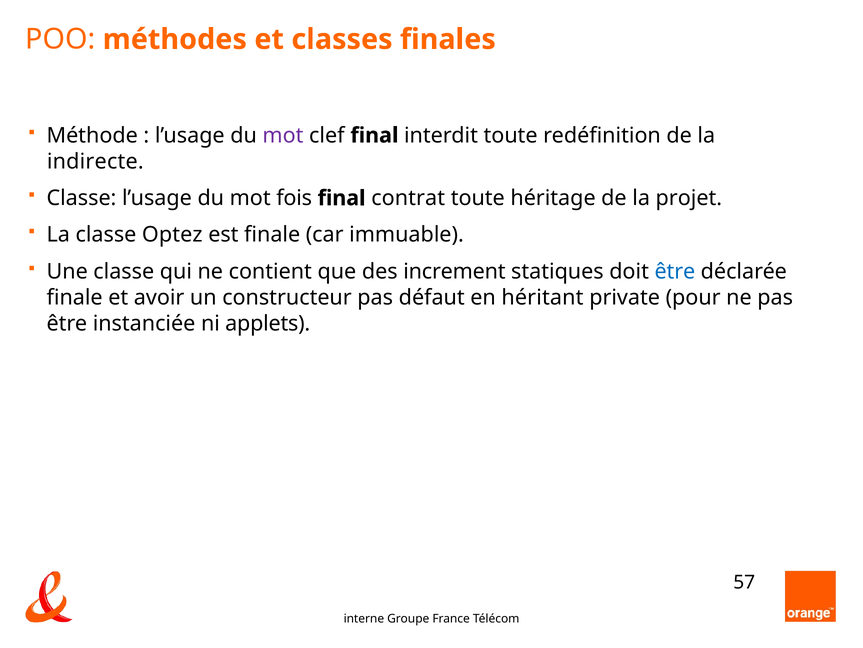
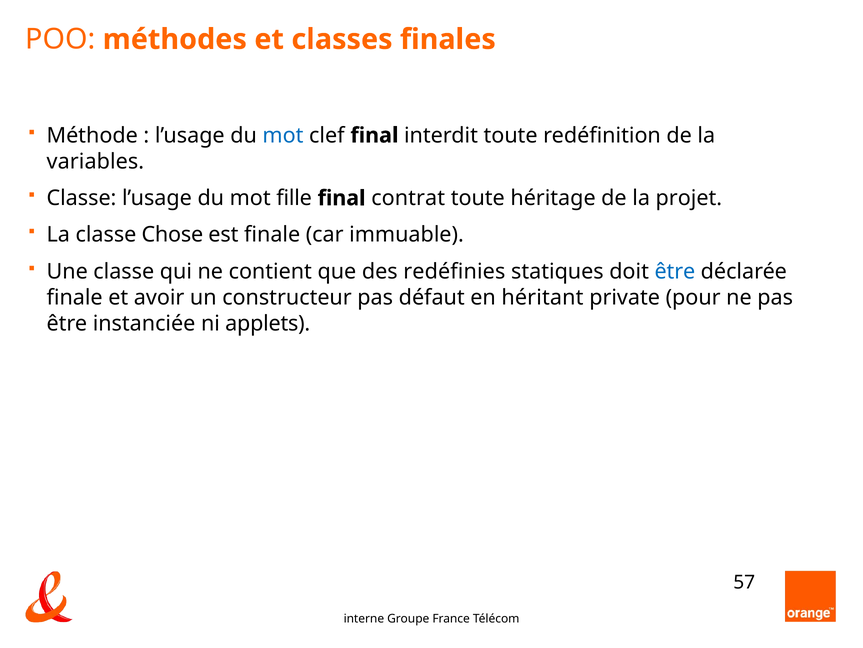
mot colour: purple -> blue (283, 135)
indirecte: indirecte -> variables (95, 161)
fois: fois -> fille (294, 198)
Optez: Optez -> Chose (172, 235)
increment: increment -> redéfinies (454, 271)
